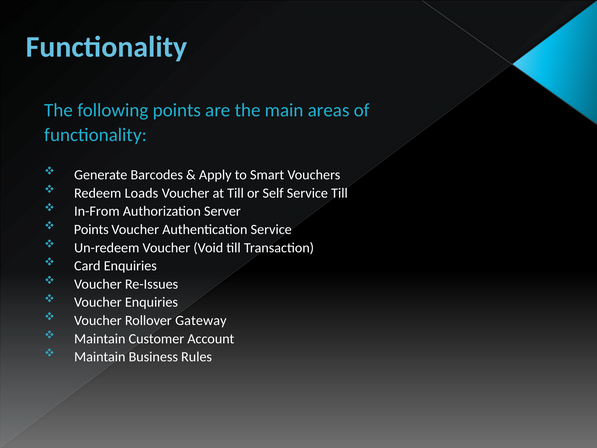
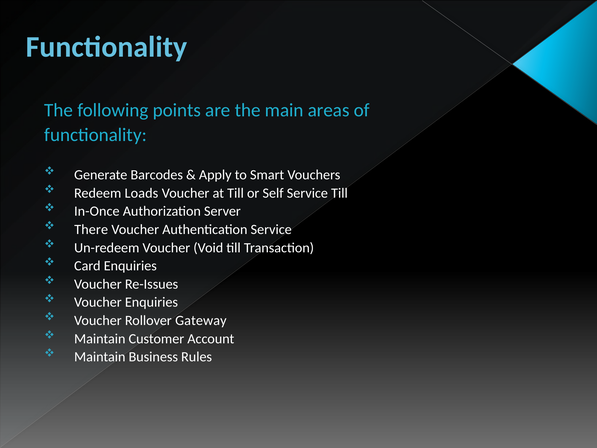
In-From: In-From -> In-Once (97, 211)
Points: Points -> There (91, 229)
